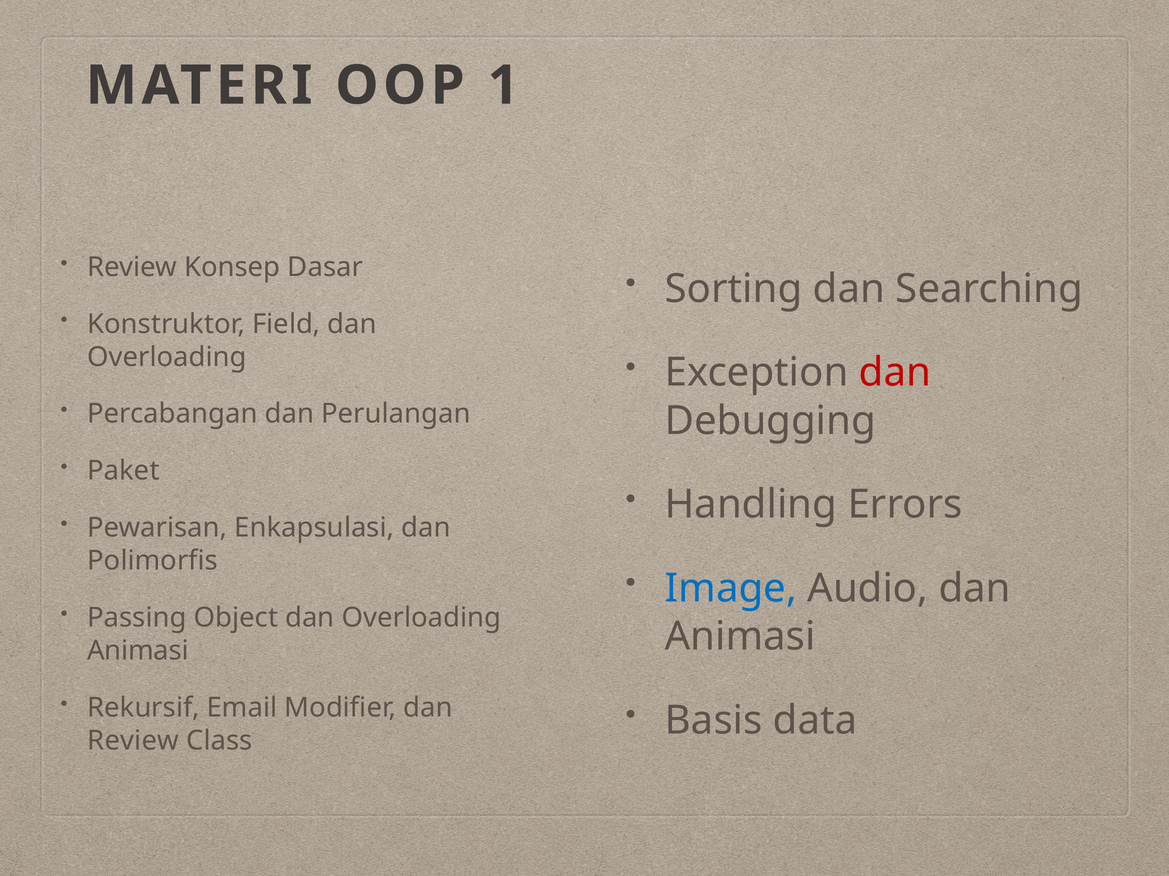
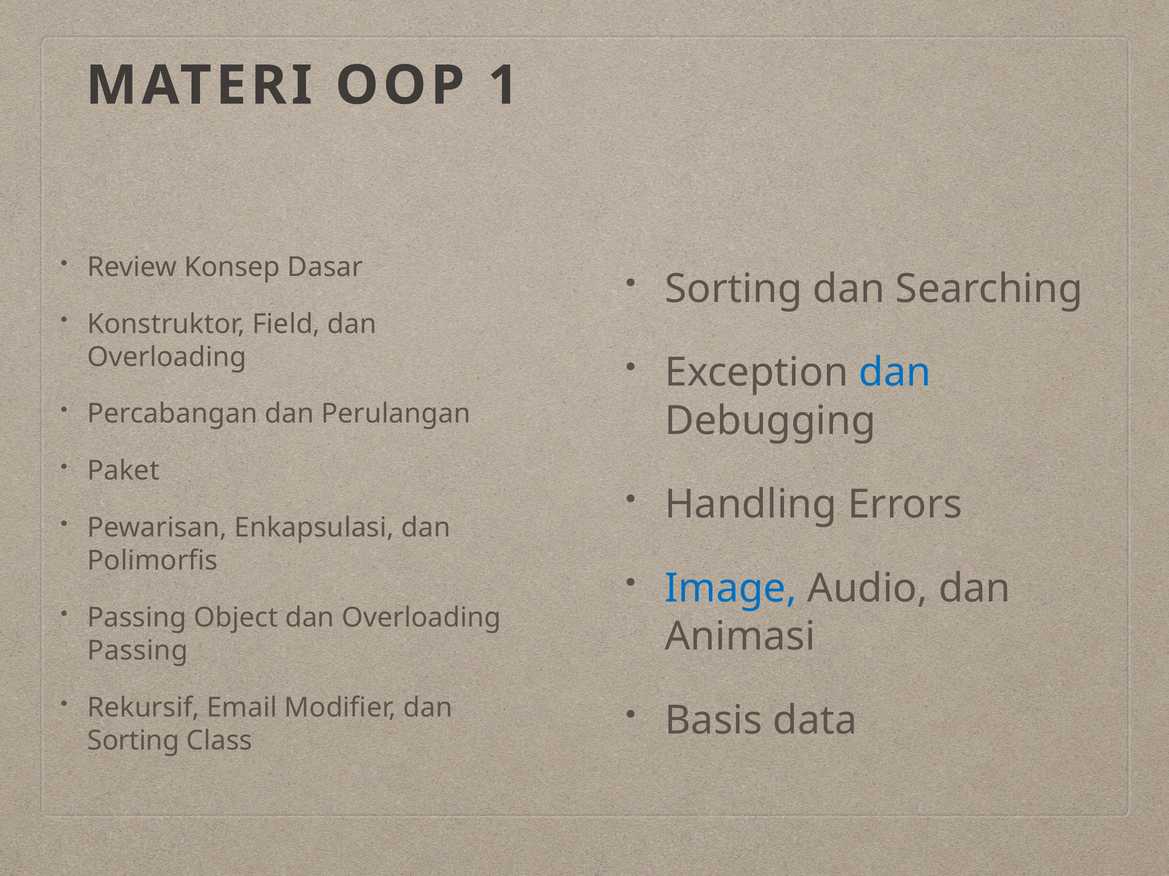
dan colour: red -> blue (895, 373)
Animasi: Animasi -> Passing (138, 651)
Review: Review -> Sorting (133, 741)
